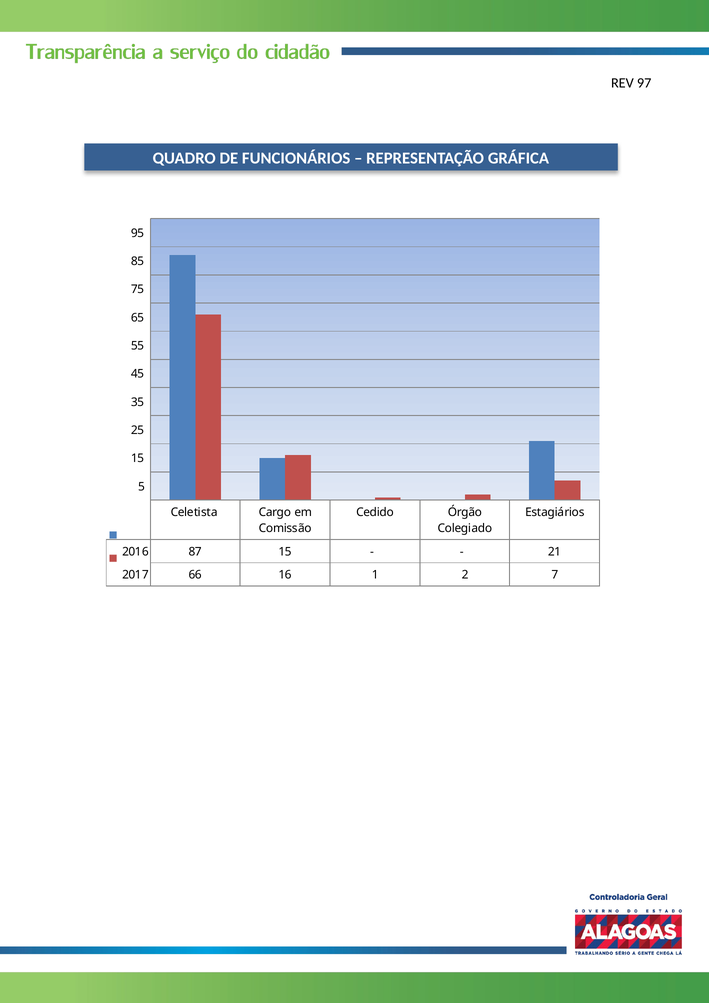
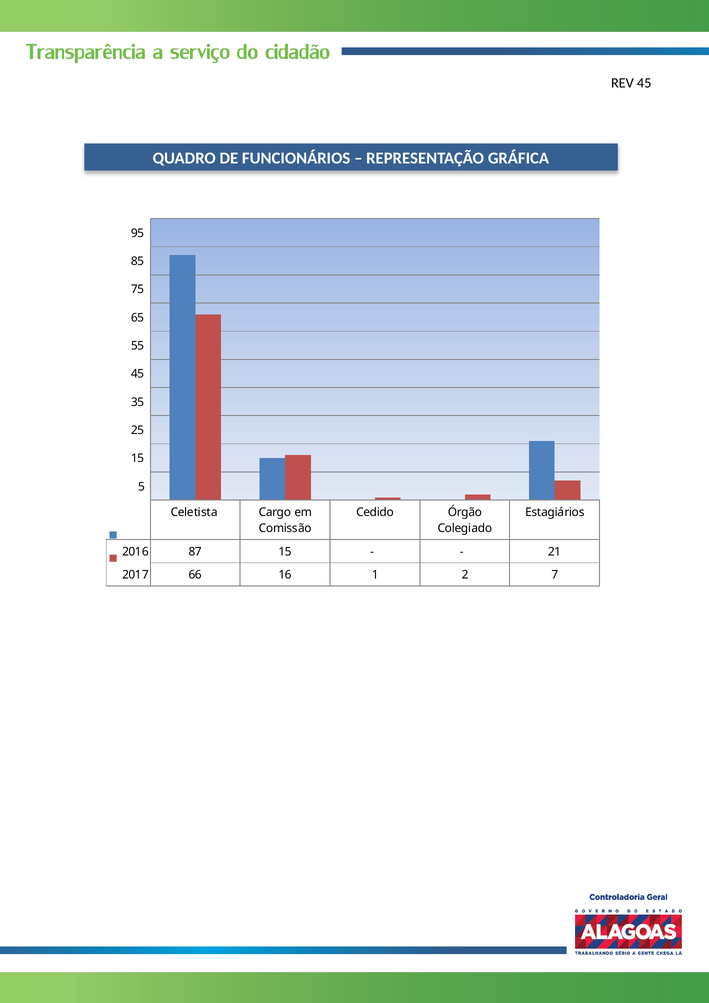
REV 97: 97 -> 45 (644, 83)
